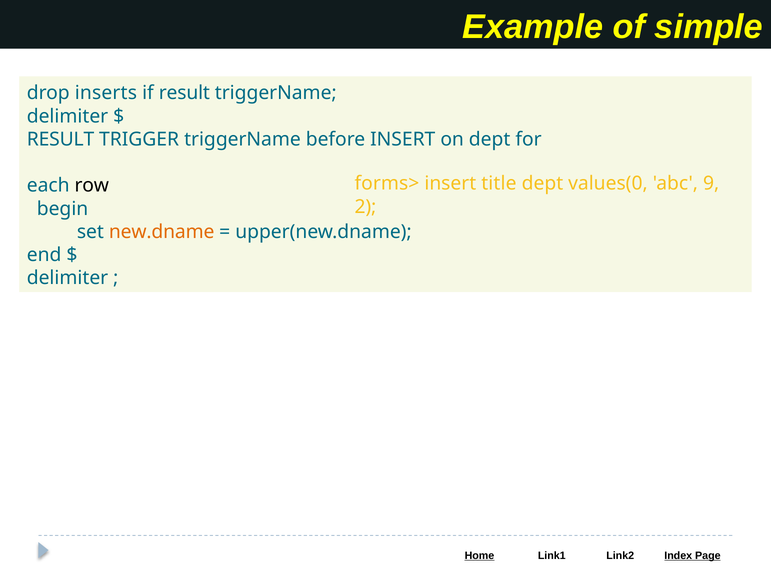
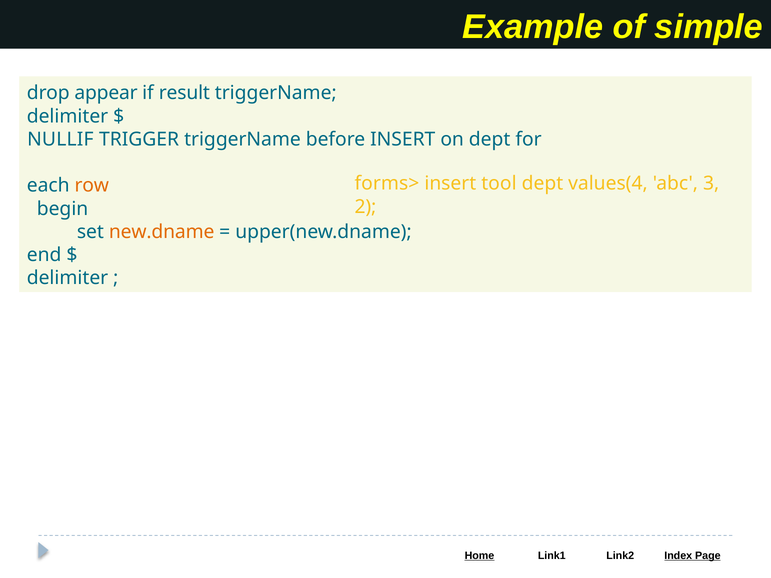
inserts: inserts -> appear (106, 93)
RESULT: RESULT -> NULLIF (60, 139)
title: title -> tool (499, 184)
values(0: values(0 -> values(4 (608, 184)
9: 9 -> 3 (711, 184)
row colour: black -> orange (92, 186)
